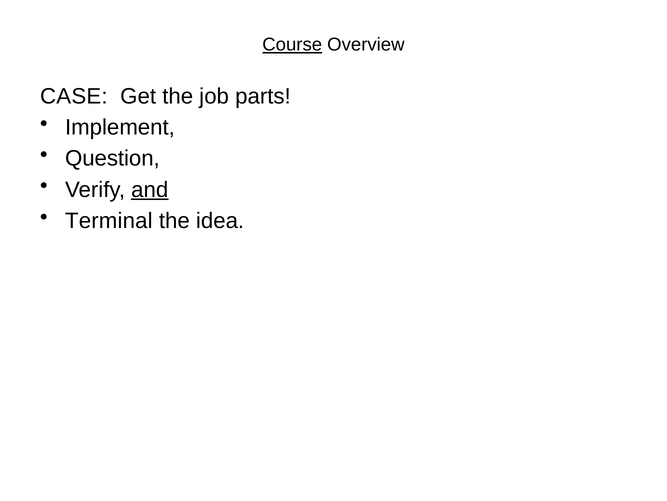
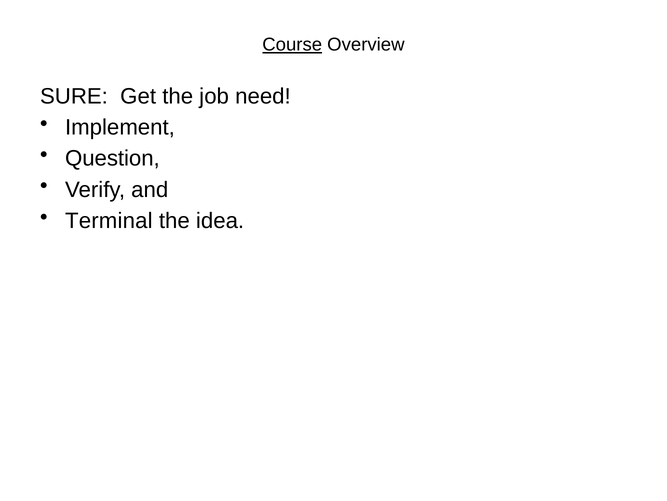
CASE: CASE -> SURE (74, 96)
parts: parts -> need (263, 96)
and underline: present -> none (150, 189)
